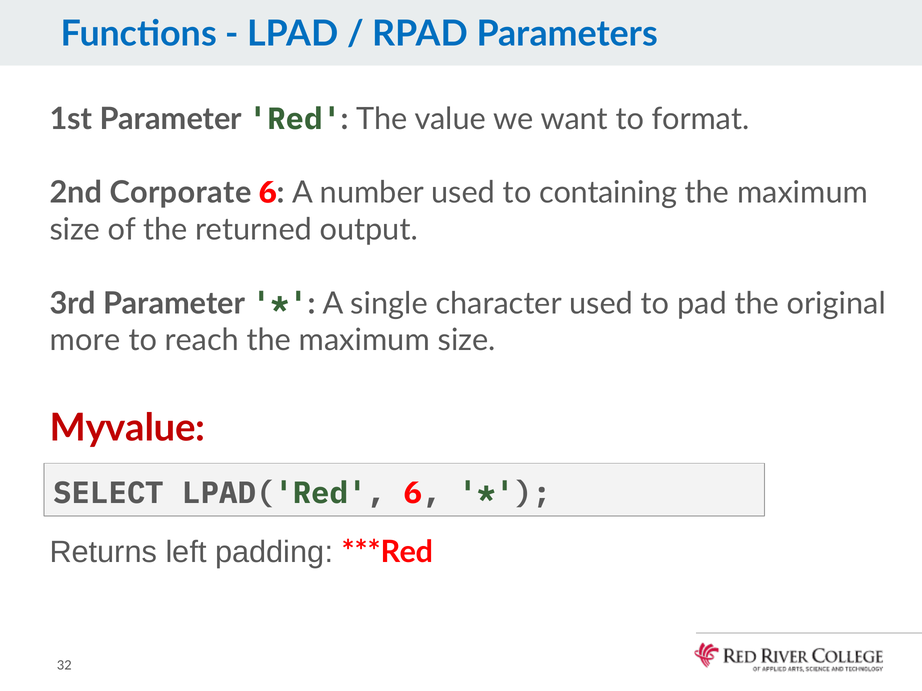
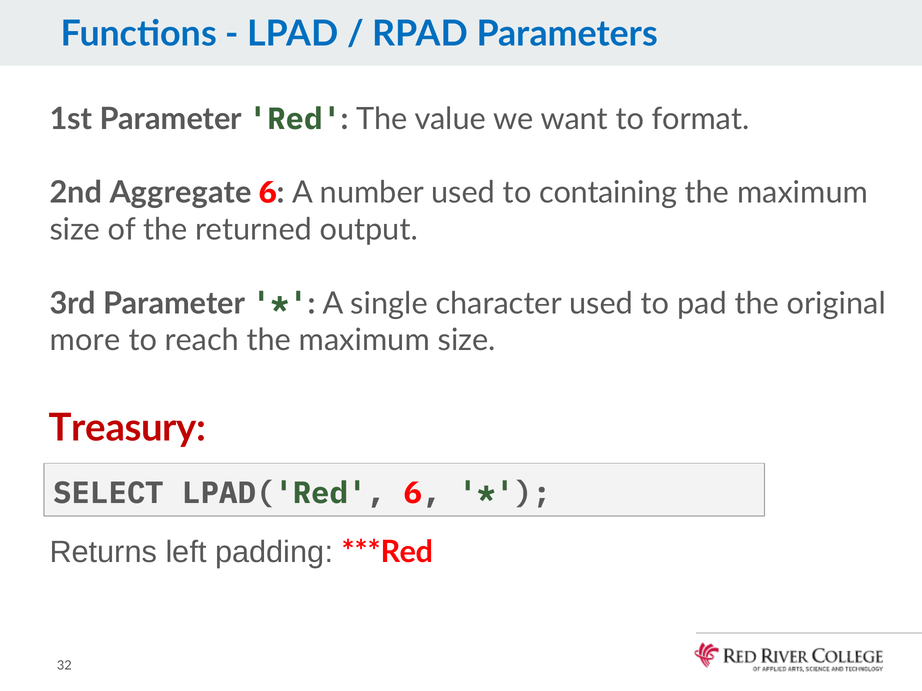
Corporate: Corporate -> Aggregate (181, 193)
Myvalue: Myvalue -> Treasury (127, 429)
